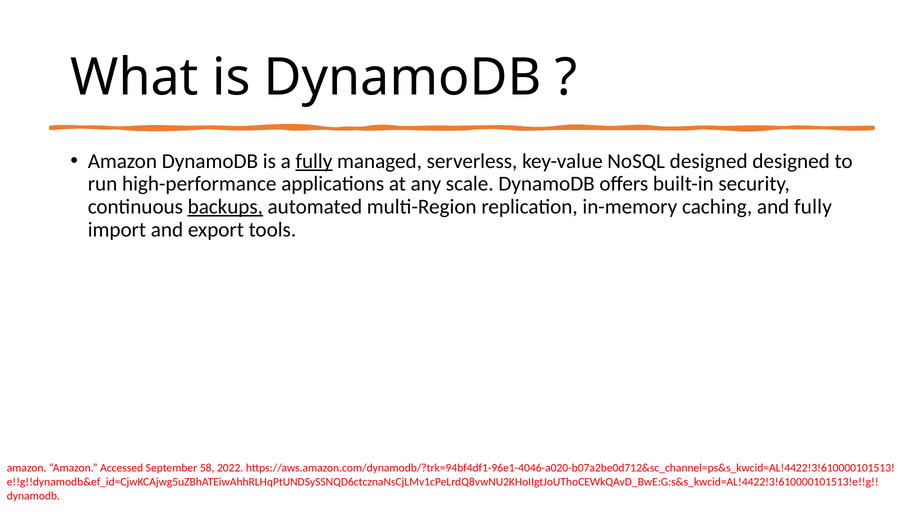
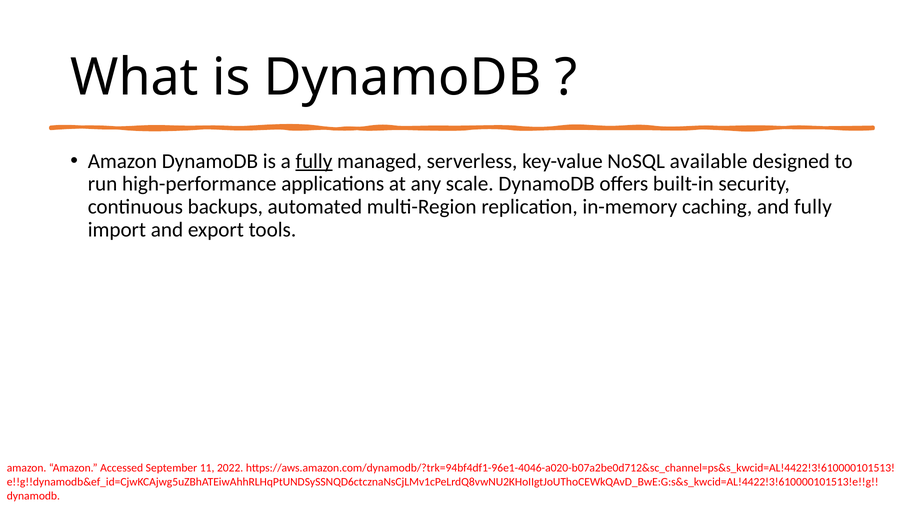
NoSQL designed: designed -> available (709, 161)
backups underline: present -> none (225, 207)
58: 58 -> 11 (207, 468)
